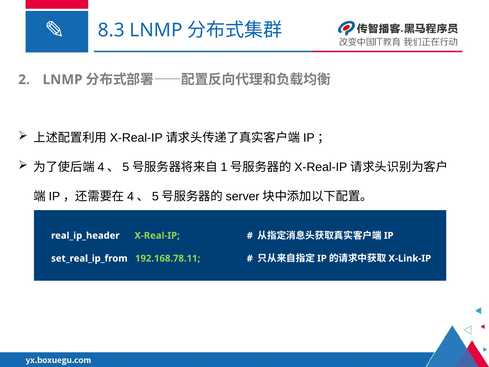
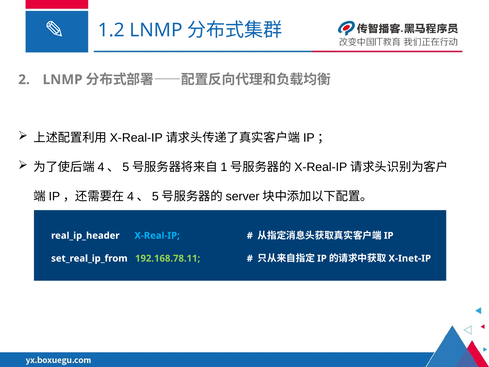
8.3: 8.3 -> 1.2 (111, 30)
X-Real-IP colour: light green -> light blue (157, 235)
X-Link-IP: X-Link-IP -> X-Inet-IP (410, 258)
